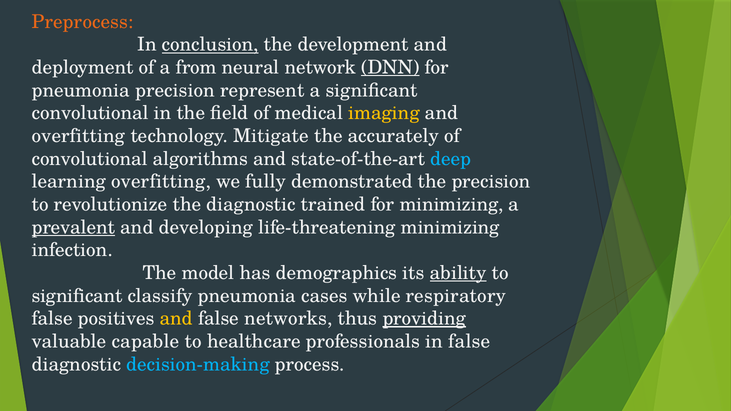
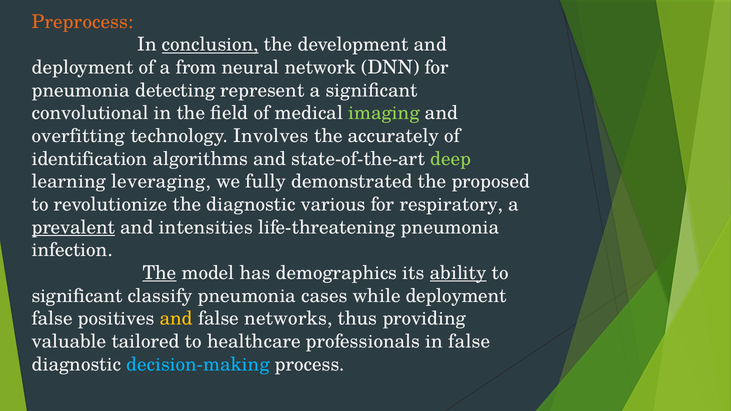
DNN underline: present -> none (390, 68)
pneumonia precision: precision -> detecting (175, 90)
imaging colour: yellow -> light green (384, 113)
Mitigate: Mitigate -> Involves (271, 136)
convolutional: convolutional -> identification (90, 159)
deep colour: light blue -> light green (451, 159)
learning overfitting: overfitting -> leveraging (161, 182)
the precision: precision -> proposed (491, 182)
trained: trained -> various (333, 205)
for minimizing: minimizing -> respiratory (451, 205)
developing: developing -> intensities (206, 227)
life-threatening minimizing: minimizing -> pneumonia (450, 227)
The underline: none -> present (160, 273)
while respiratory: respiratory -> deployment (456, 296)
providing underline: present -> none (424, 319)
capable: capable -> tailored (146, 342)
